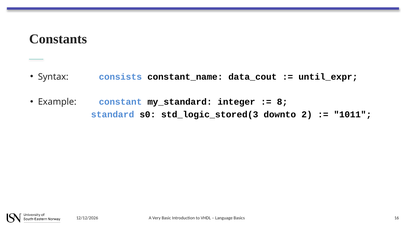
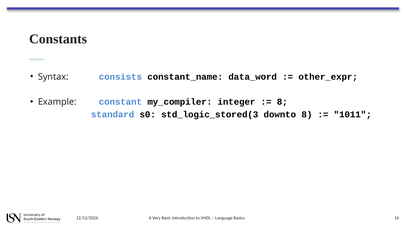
data_cout: data_cout -> data_word (253, 77)
until_expr: until_expr -> other_expr (328, 77)
my_standard: my_standard -> my_compiler (180, 102)
downto 2: 2 -> 8 (307, 115)
